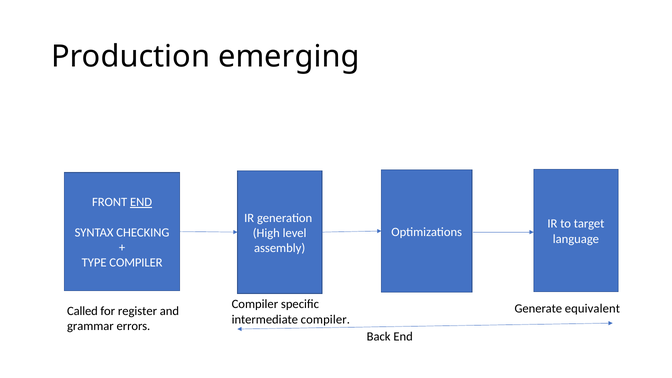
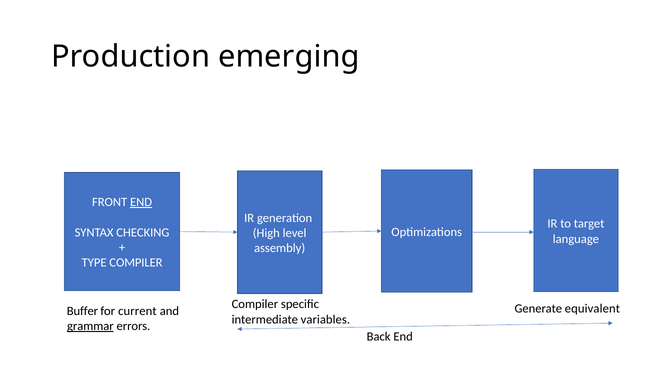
Called: Called -> Buffer (82, 311)
register: register -> current (137, 311)
intermediate compiler: compiler -> variables (325, 319)
grammar underline: none -> present (90, 326)
